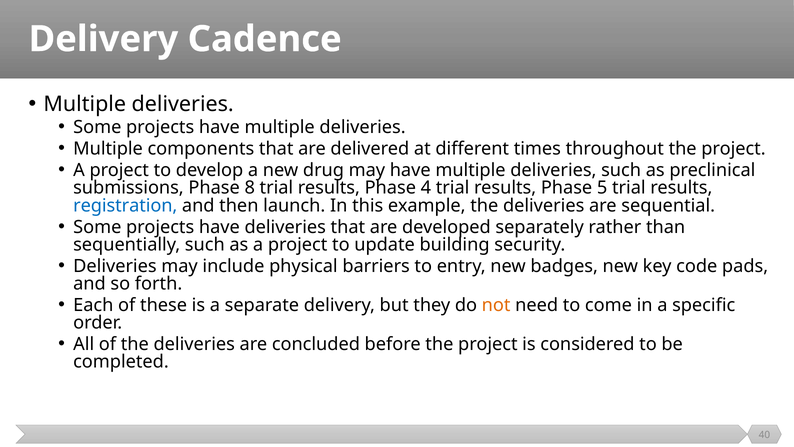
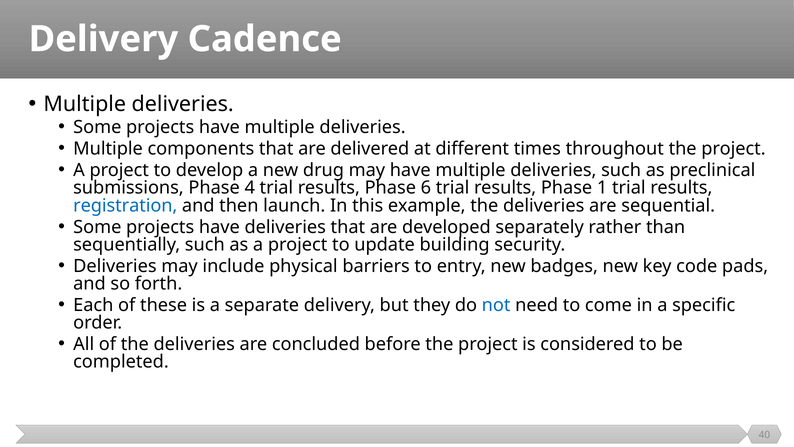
8: 8 -> 4 (250, 188)
4: 4 -> 6 (426, 188)
5: 5 -> 1 (602, 188)
not colour: orange -> blue (496, 305)
